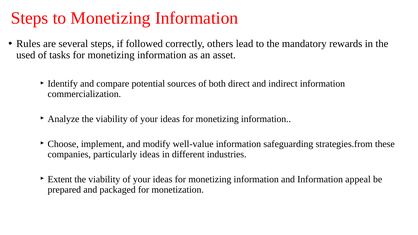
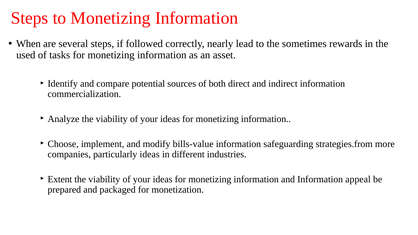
Rules: Rules -> When (28, 44)
others: others -> nearly (220, 44)
mandatory: mandatory -> sometimes (304, 44)
well-value: well-value -> bills-value (193, 144)
these: these -> more (385, 144)
